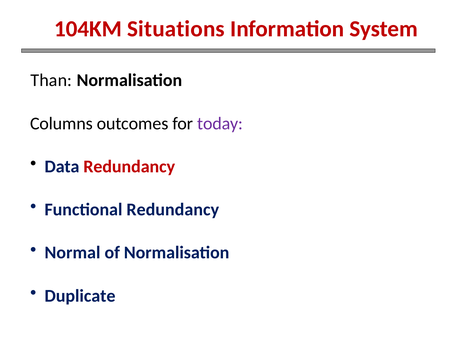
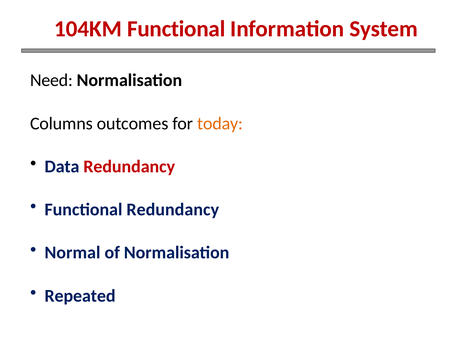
104KM Situations: Situations -> Functional (176, 29)
Than: Than -> Need (51, 80)
today colour: purple -> orange (220, 123)
Duplicate: Duplicate -> Repeated (80, 296)
